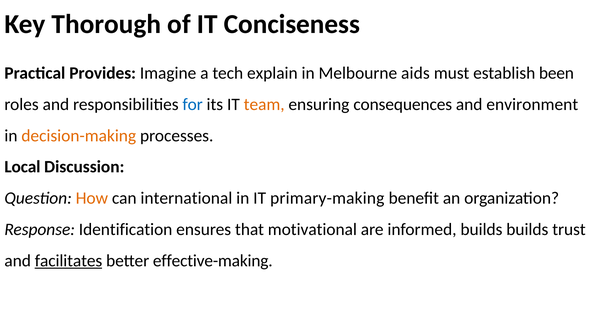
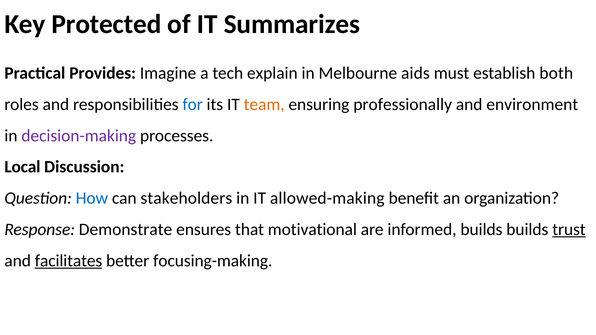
Thorough: Thorough -> Protected (106, 24)
Conciseness: Conciseness -> Summarizes (292, 24)
been: been -> both (556, 73)
consequences: consequences -> professionally (403, 104)
decision-making colour: orange -> purple (79, 136)
How colour: orange -> blue (92, 198)
international: international -> stakeholders (186, 198)
primary-making: primary-making -> allowed-making (327, 198)
Identification: Identification -> Demonstrate (126, 230)
trust underline: none -> present (569, 230)
effective-making: effective-making -> focusing-making (213, 261)
